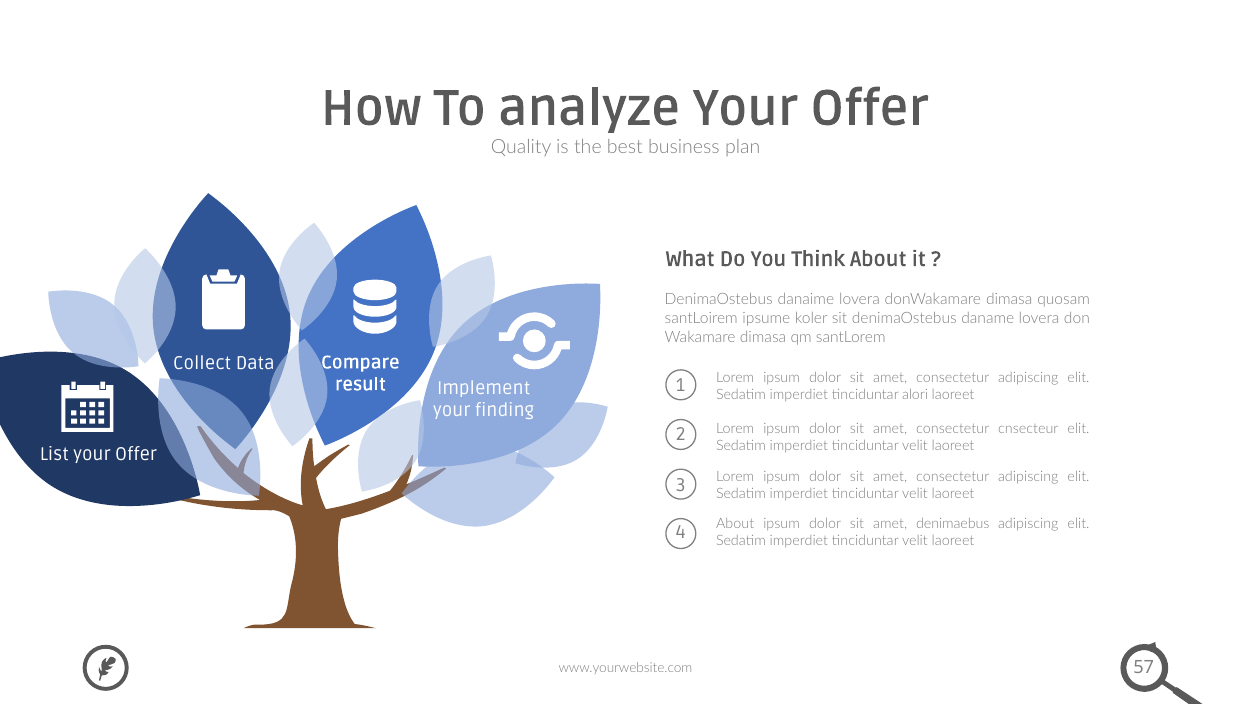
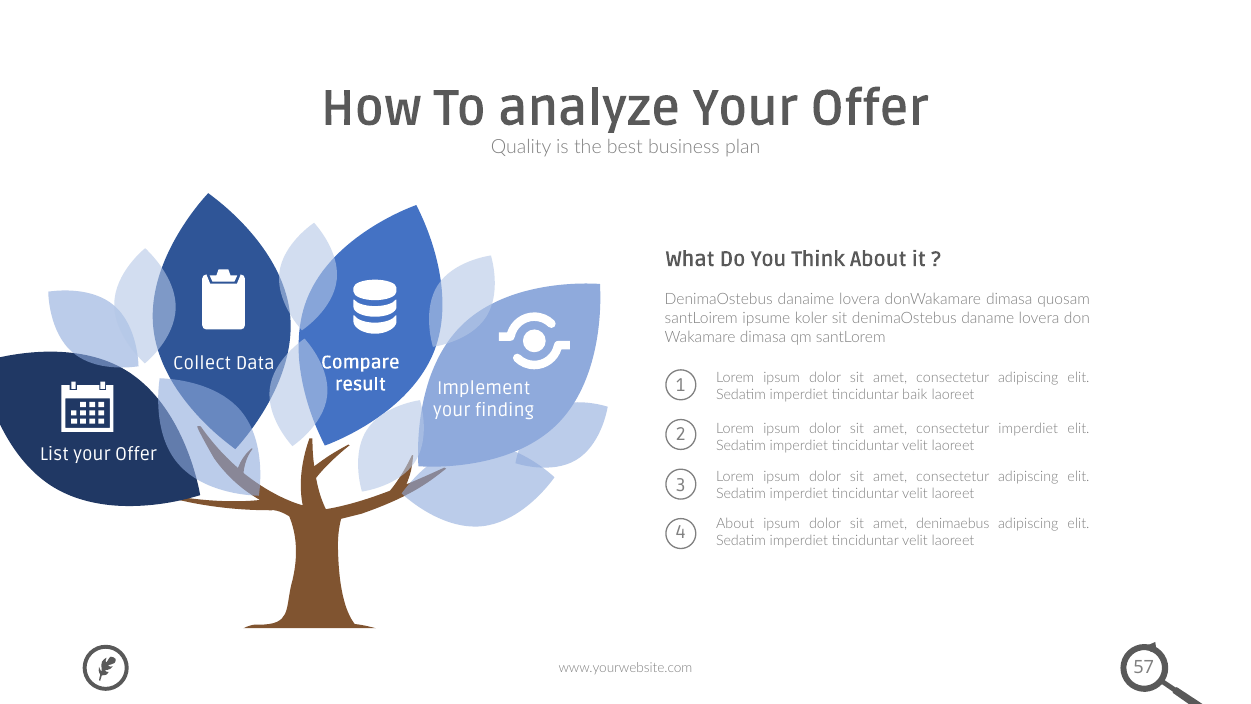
alori: alori -> baik (915, 395)
consectetur cnsecteur: cnsecteur -> imperdiet (1028, 429)
